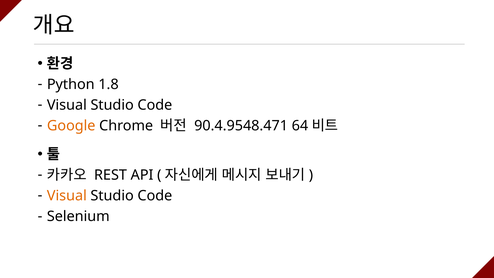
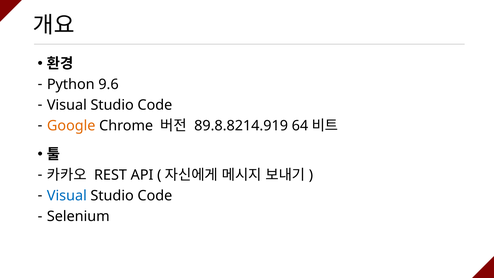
1.8: 1.8 -> 9.6 (109, 84)
90.4.9548.471: 90.4.9548.471 -> 89.8.8214.919 (241, 126)
Visual colour: orange -> blue (67, 196)
